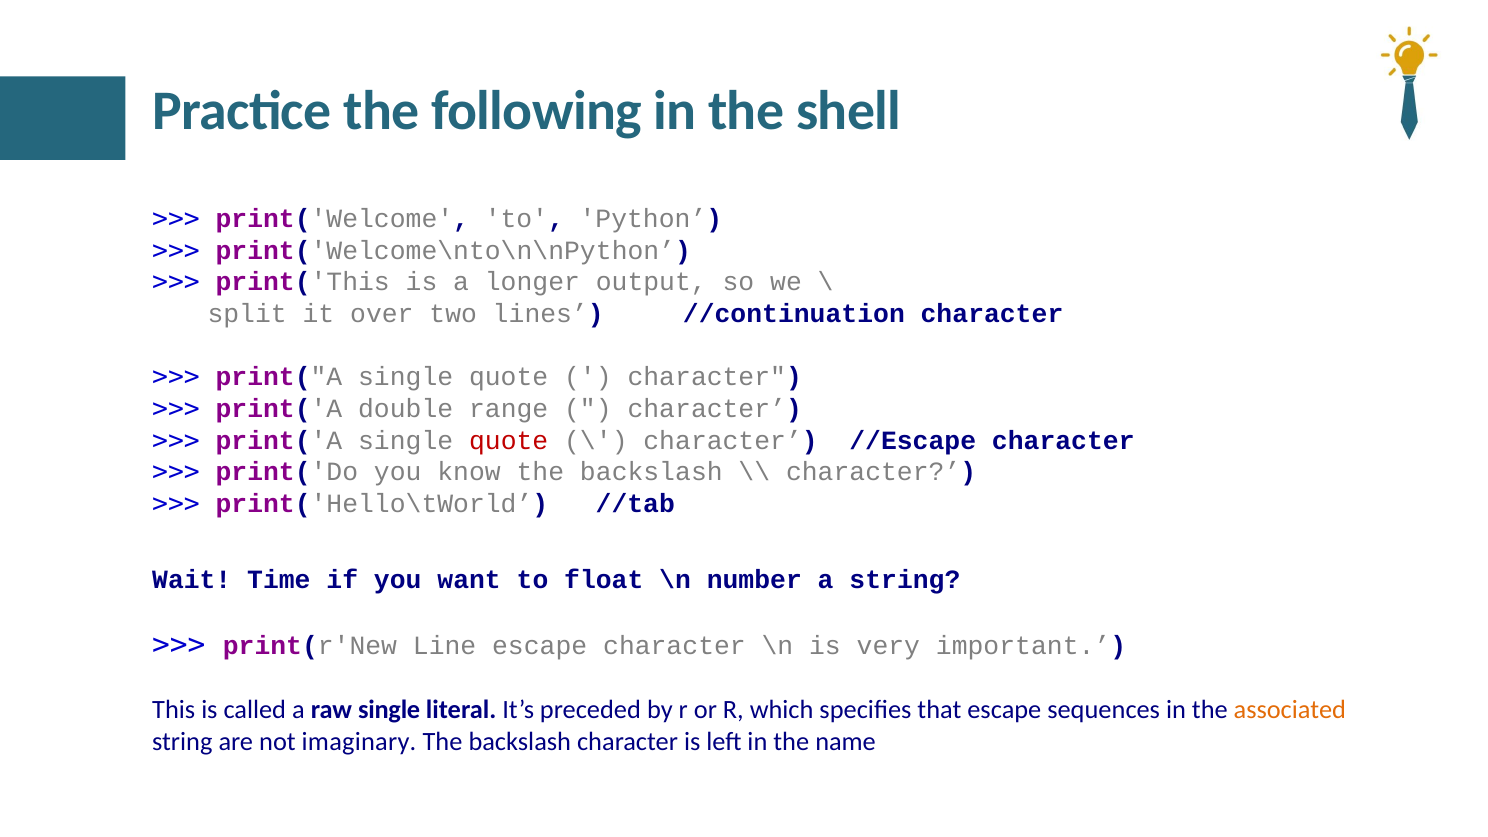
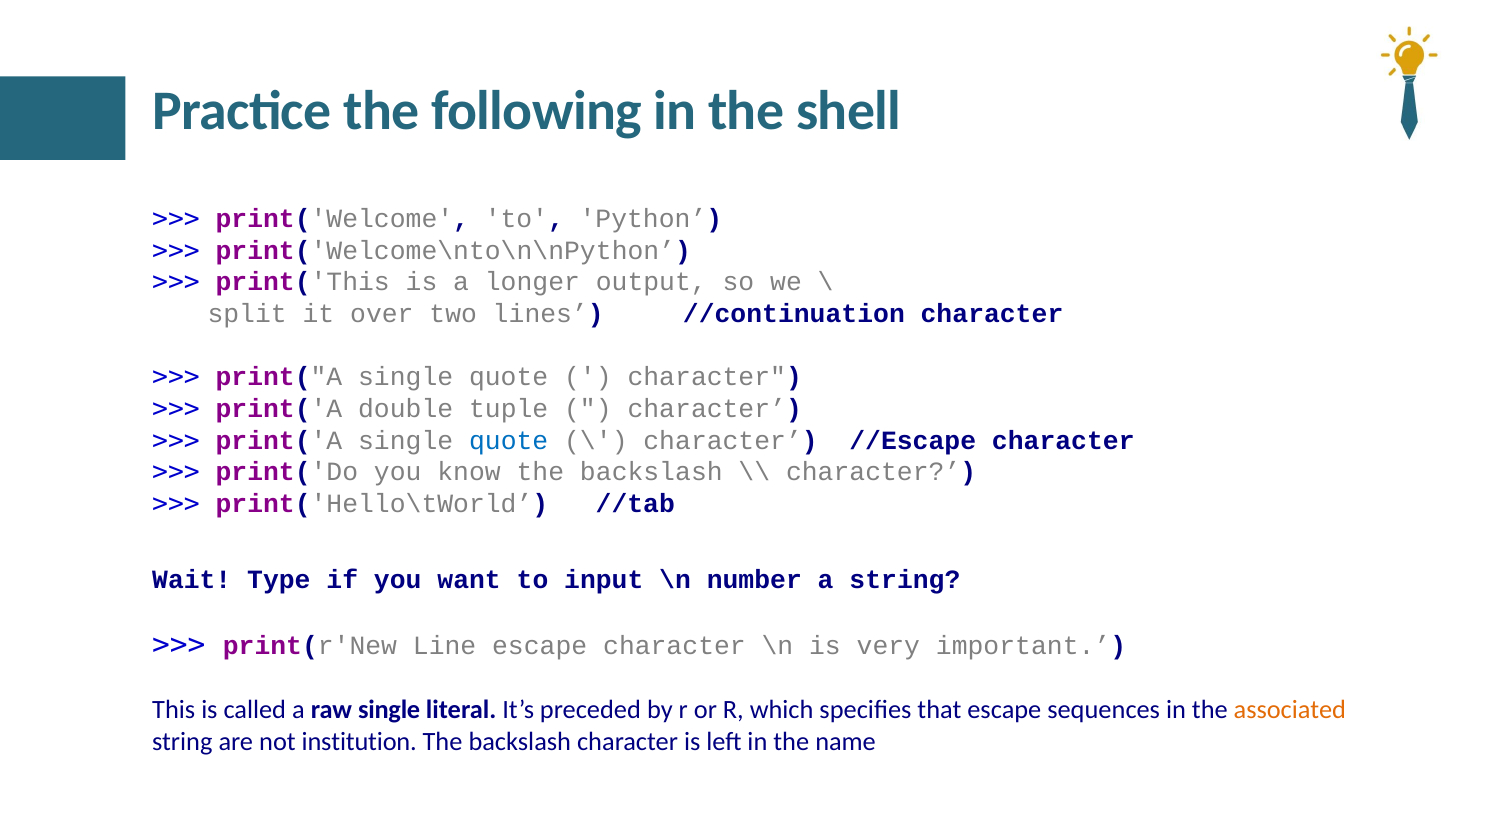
range: range -> tuple (509, 409)
quote colour: red -> blue (509, 440)
Time: Time -> Type (279, 580)
float: float -> input (604, 580)
imaginary: imaginary -> institution (359, 742)
